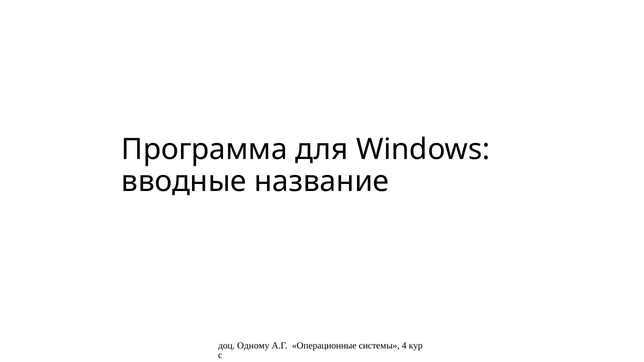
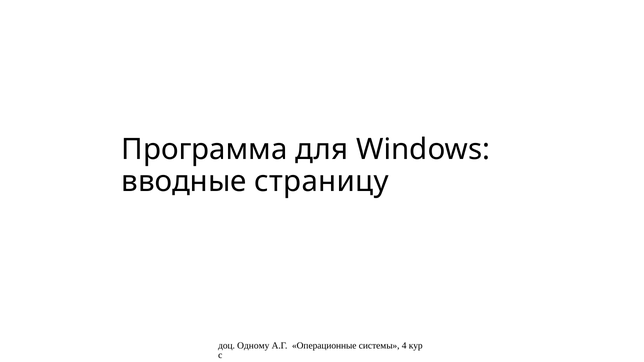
название: название -> страницу (322, 182)
